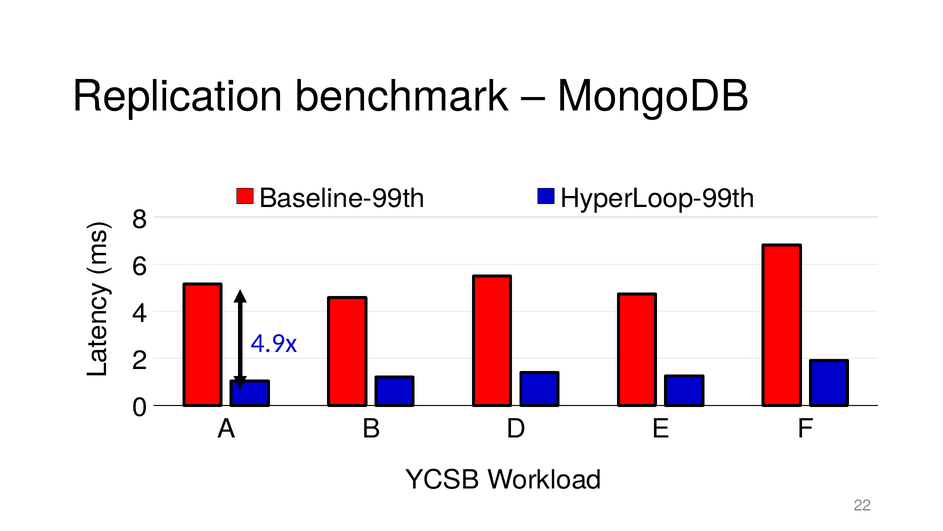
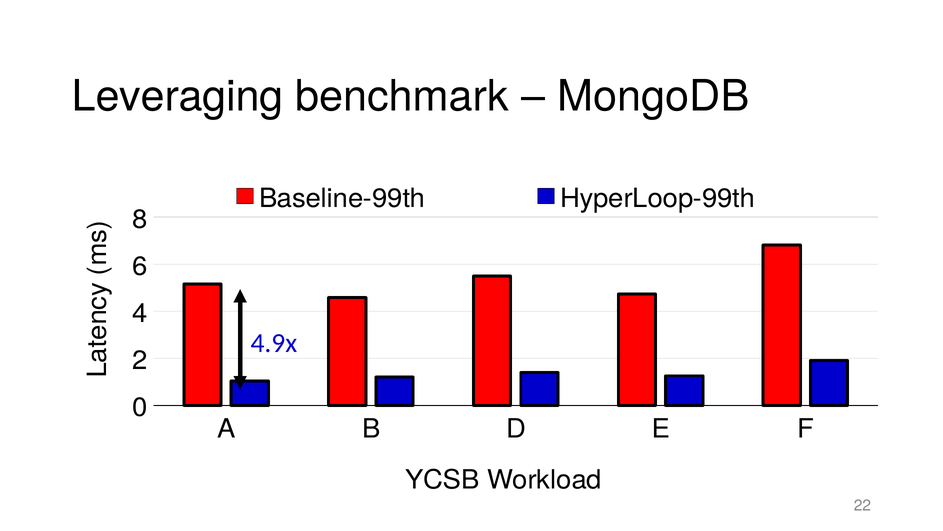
Replication: Replication -> Leveraging (178, 96)
